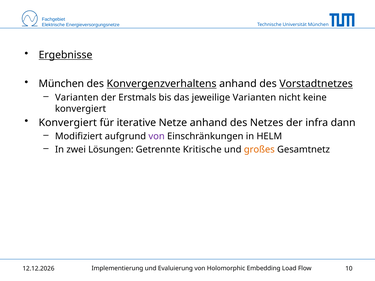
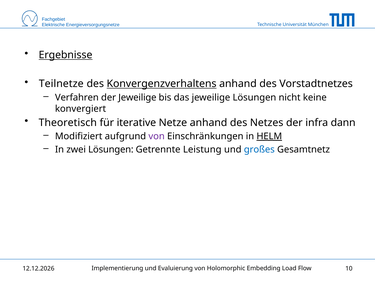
München: München -> Teilnetze (61, 84)
Vorstadtnetzes underline: present -> none (316, 84)
Varianten: Varianten -> Verfahren (77, 98)
der Erstmals: Erstmals -> Jeweilige (137, 98)
jeweilige Varianten: Varianten -> Lösungen (254, 98)
Konvergiert: Konvergiert -> Theoretisch (68, 123)
HELM underline: none -> present (269, 136)
Kritische: Kritische -> Leistung (202, 150)
großes colour: orange -> blue (259, 150)
